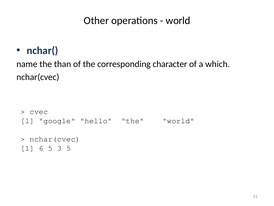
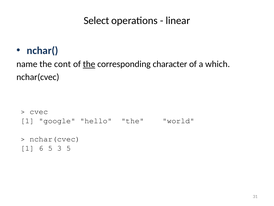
Other: Other -> Select (96, 21)
world: world -> linear (178, 21)
than: than -> cont (63, 64)
the underline: none -> present (89, 64)
